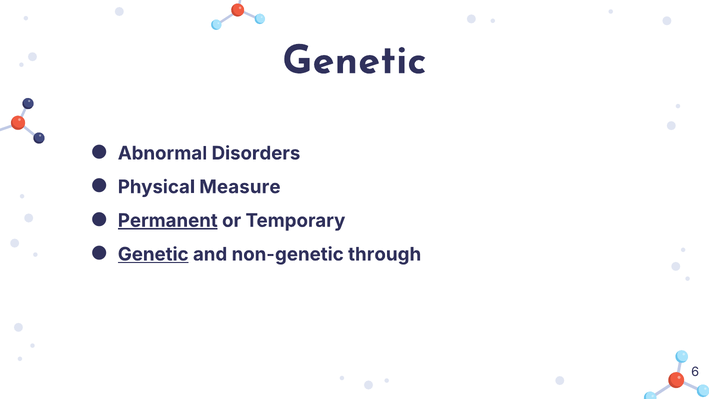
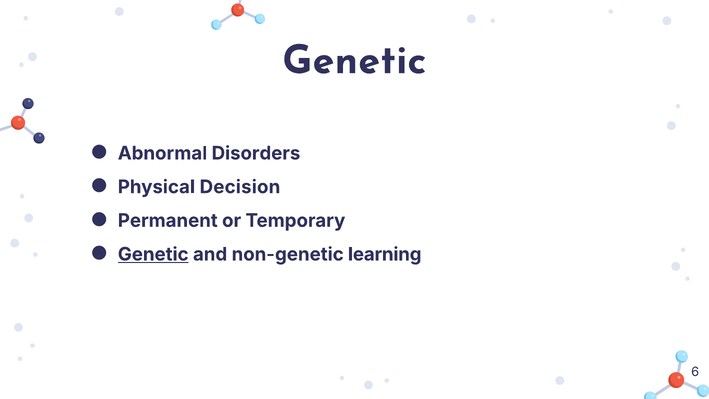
Measure: Measure -> Decision (240, 187)
Permanent underline: present -> none (168, 221)
through: through -> learning (385, 254)
